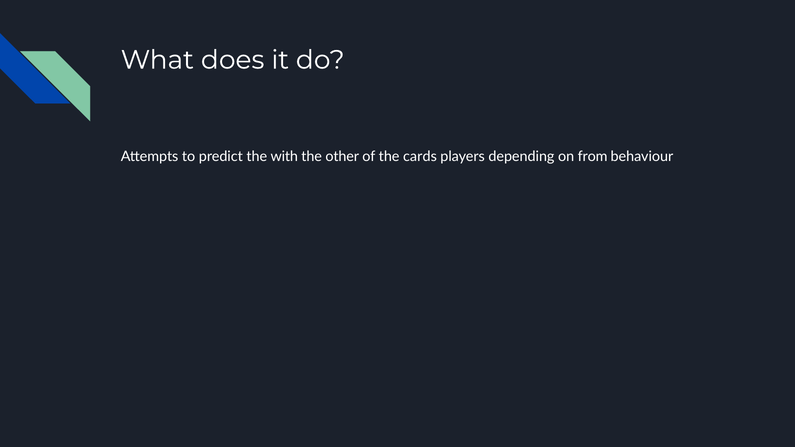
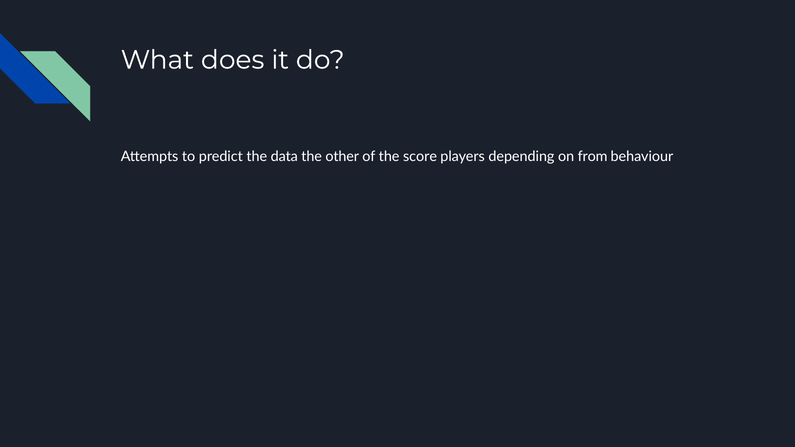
with: with -> data (284, 156)
cards: cards -> score (420, 156)
